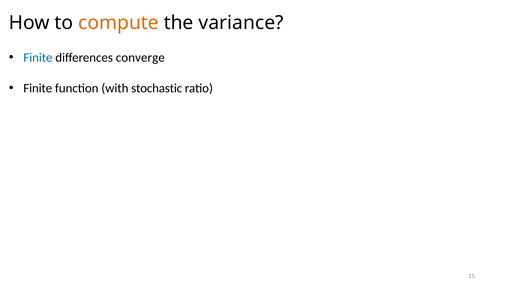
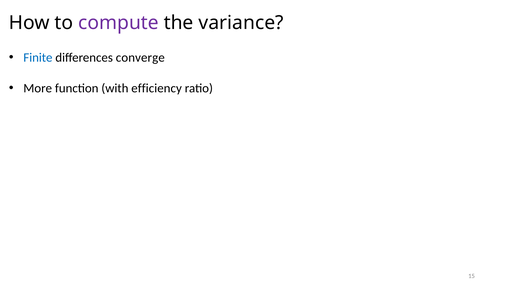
compute colour: orange -> purple (119, 23)
Finite: Finite -> More (38, 88)
stochastic: stochastic -> efficiency (157, 88)
